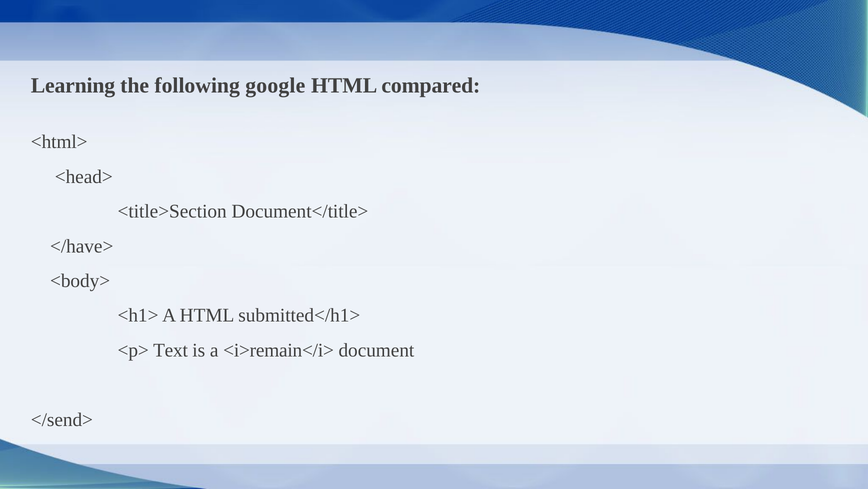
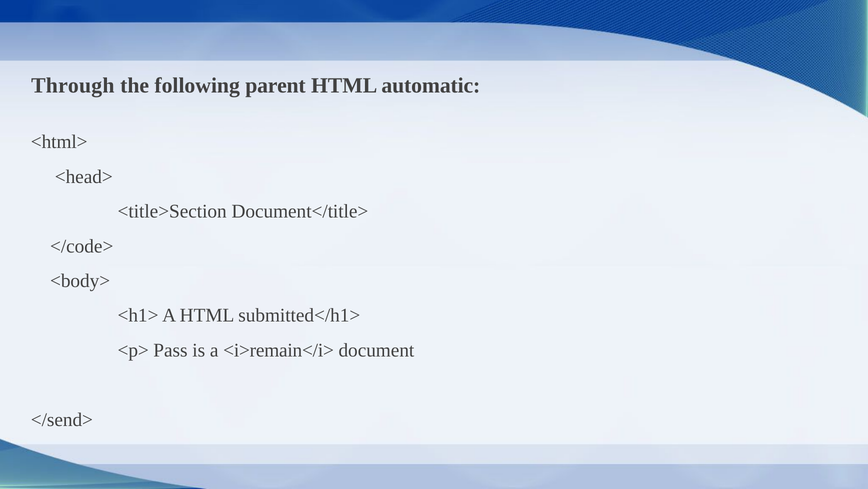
Learning: Learning -> Through (73, 85)
google: google -> parent (275, 85)
compared: compared -> automatic (431, 85)
</have>: </have> -> </code> (82, 246)
Text: Text -> Pass (170, 350)
